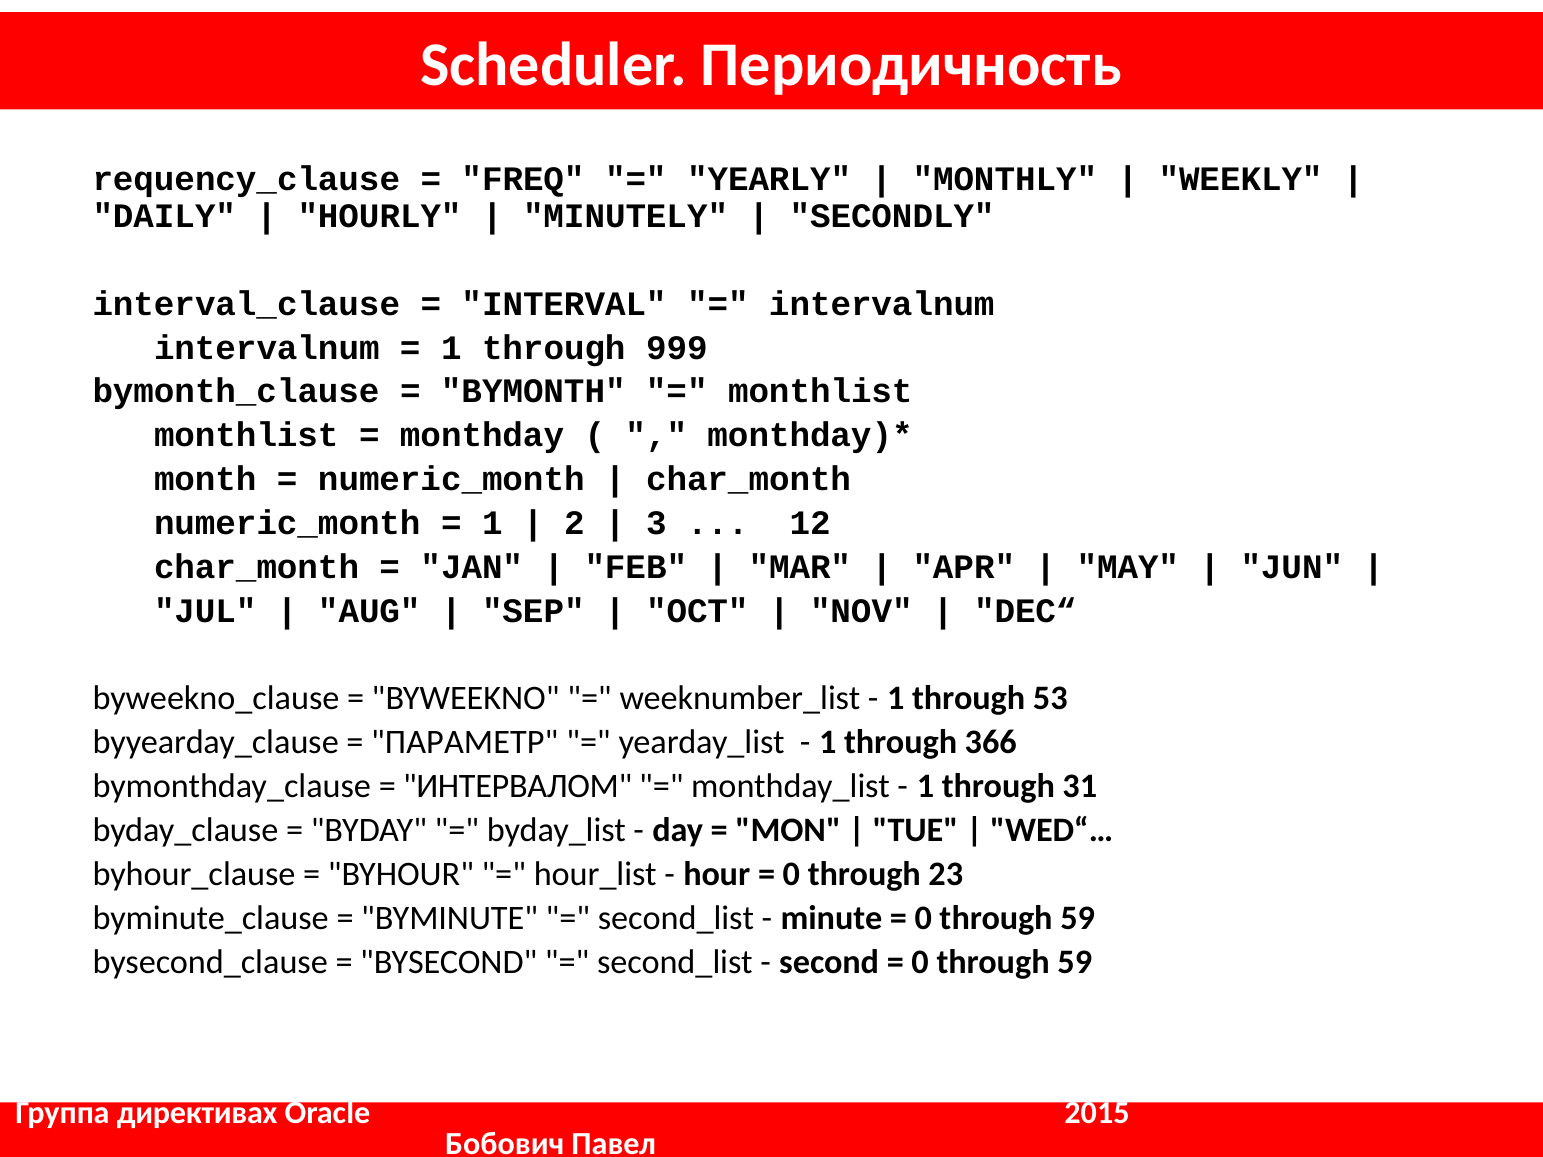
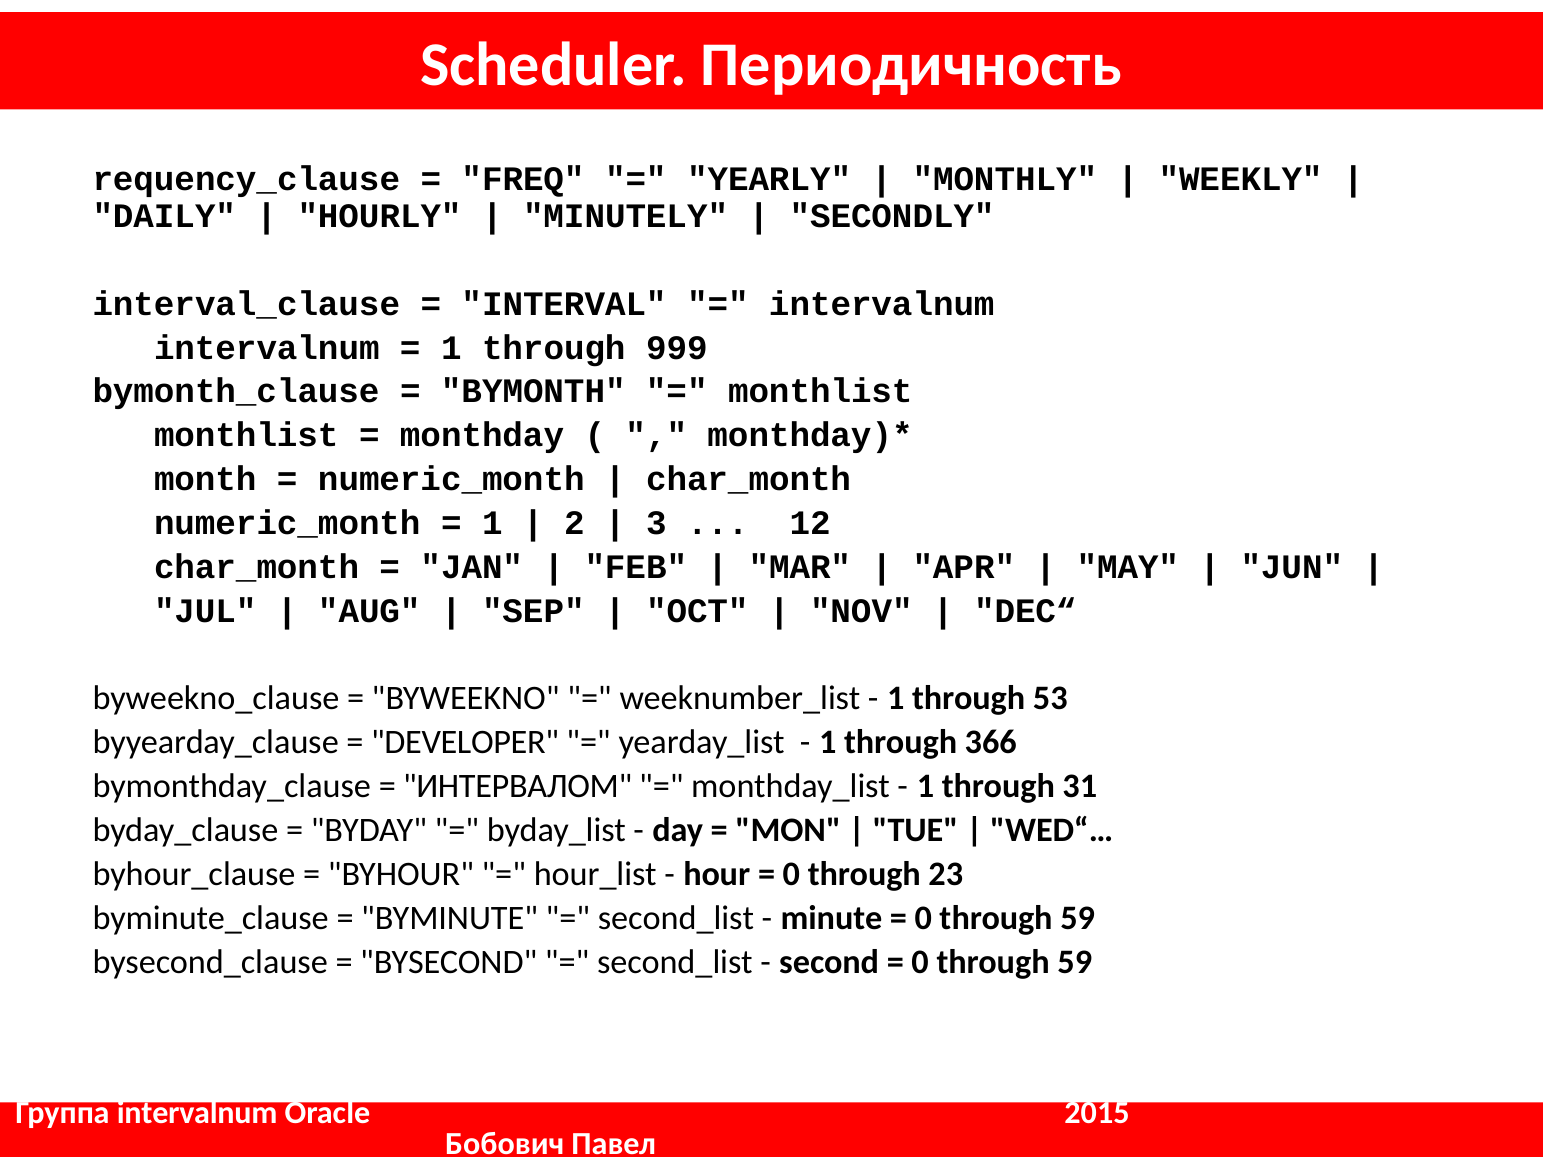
ПАРАМЕТР: ПАРАМЕТР -> DEVELOPER (465, 743)
Группа директивах: директивах -> intervalnum (197, 1113)
